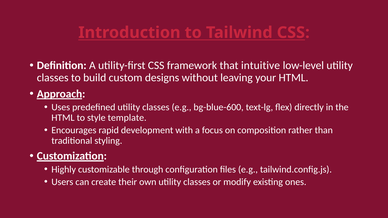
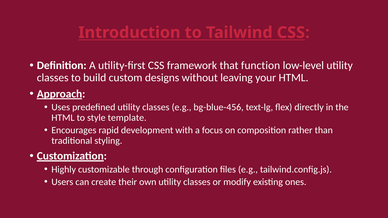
intuitive: intuitive -> function (261, 66)
bg-blue-600: bg-blue-600 -> bg-blue-456 (219, 107)
